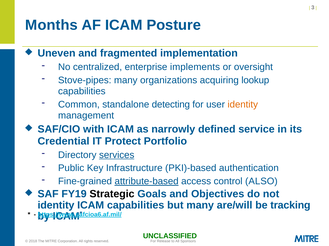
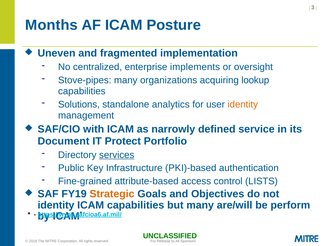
Common: Common -> Solutions (79, 105)
detecting: detecting -> analytics (171, 105)
Credential: Credential -> Document (63, 142)
attribute-based underline: present -> none (147, 182)
ALSO: ALSO -> LISTS (261, 182)
Strategic colour: black -> orange (112, 195)
tracking: tracking -> perform (290, 206)
